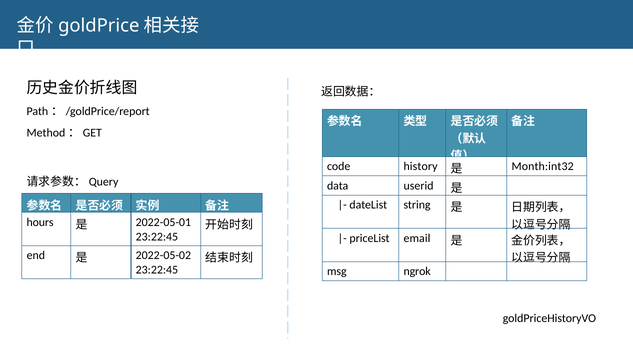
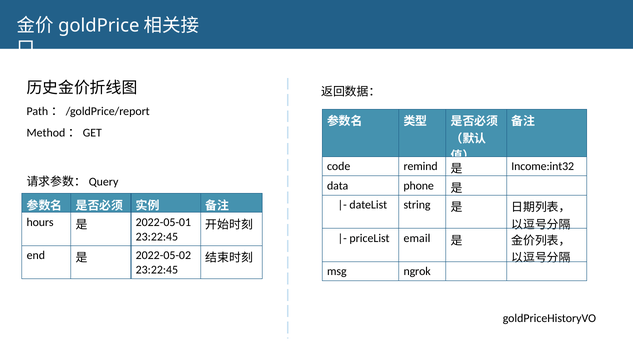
history: history -> remind (421, 166)
Month:int32: Month:int32 -> Income:int32 (543, 166)
userid: userid -> phone (419, 186)
